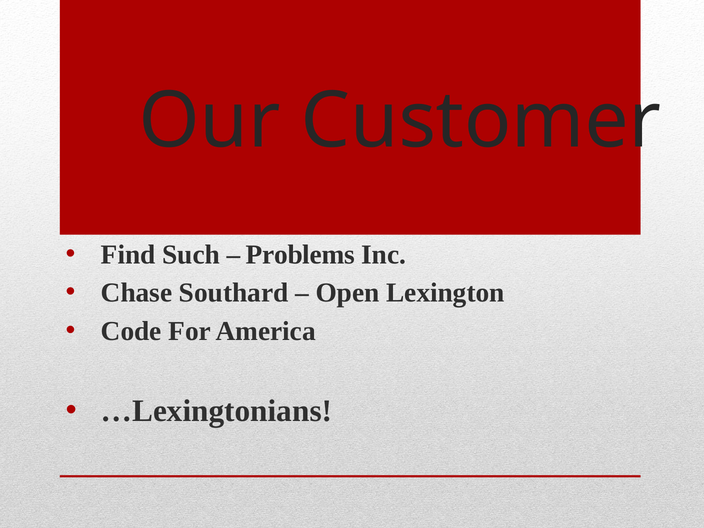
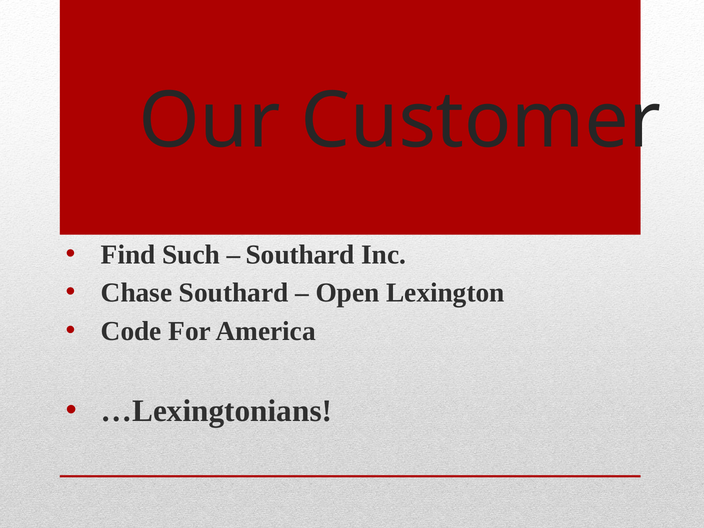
Problems: Problems -> Southard (300, 255)
